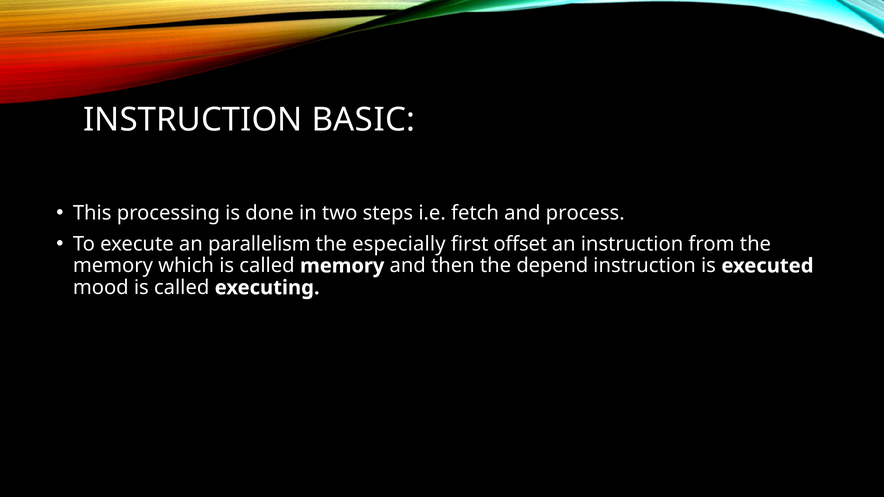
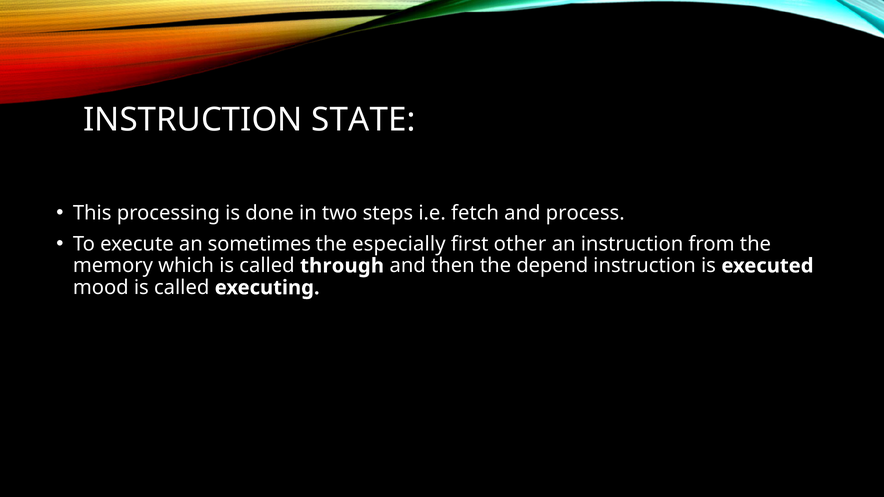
BASIC: BASIC -> STATE (364, 120)
parallelism: parallelism -> sometimes (259, 244)
offset: offset -> other (520, 244)
called memory: memory -> through (342, 266)
